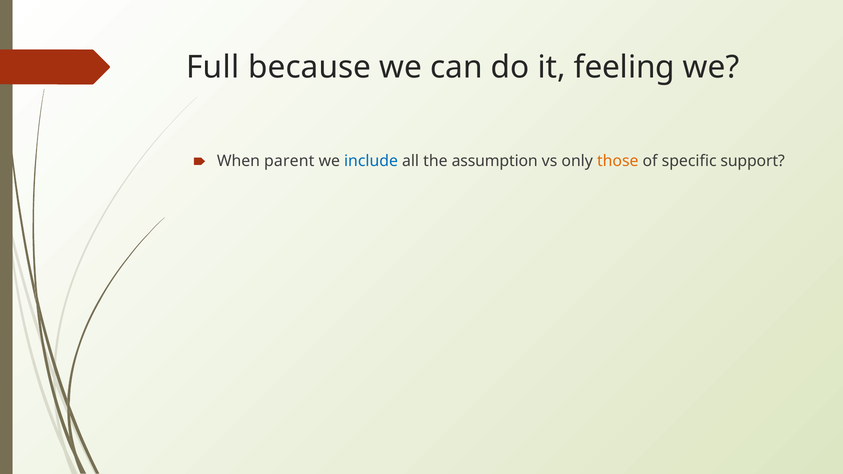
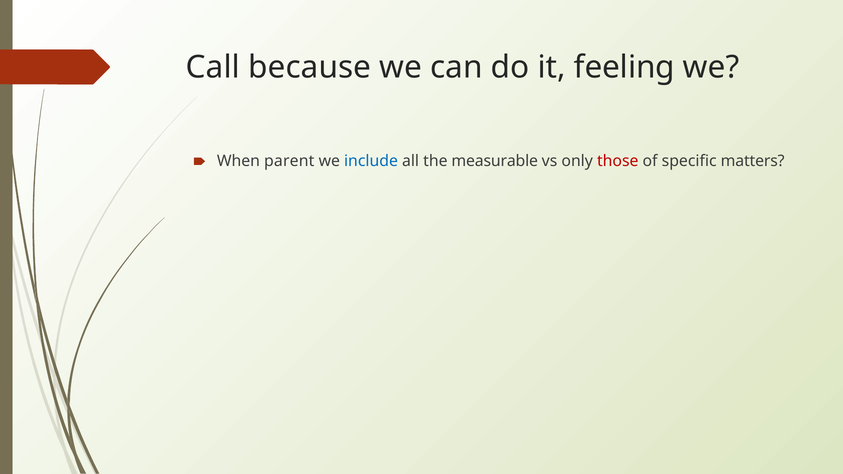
Full: Full -> Call (213, 68)
assumption: assumption -> measurable (495, 161)
those colour: orange -> red (618, 161)
support: support -> matters (753, 161)
